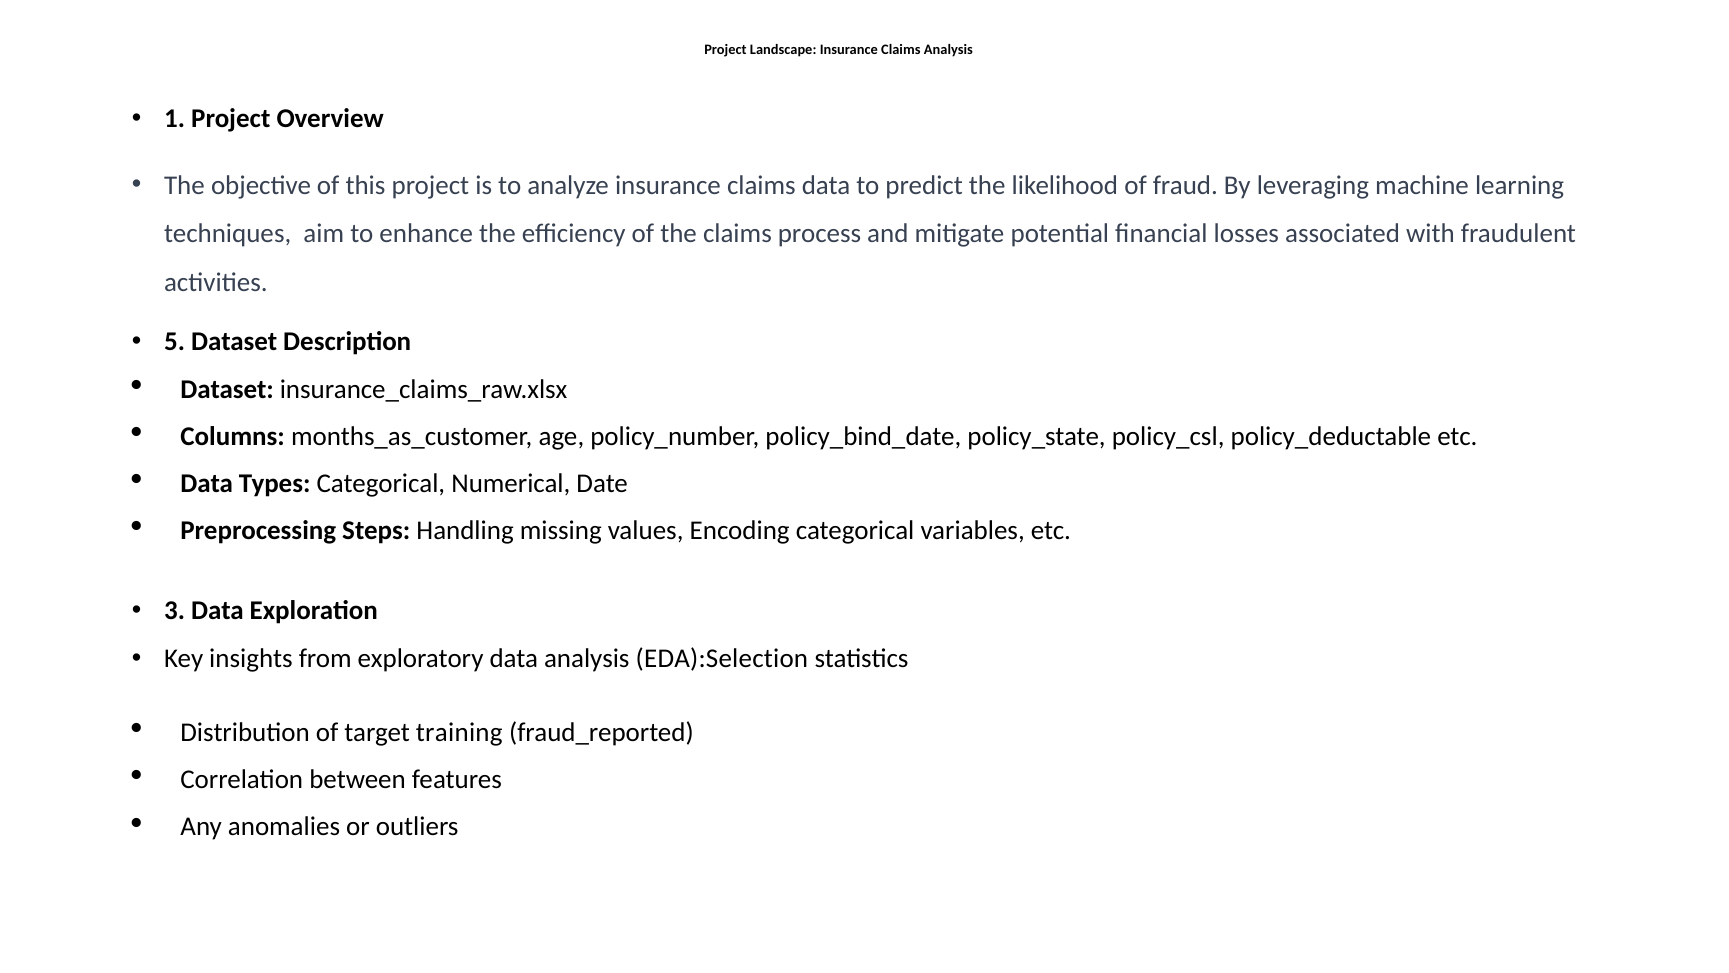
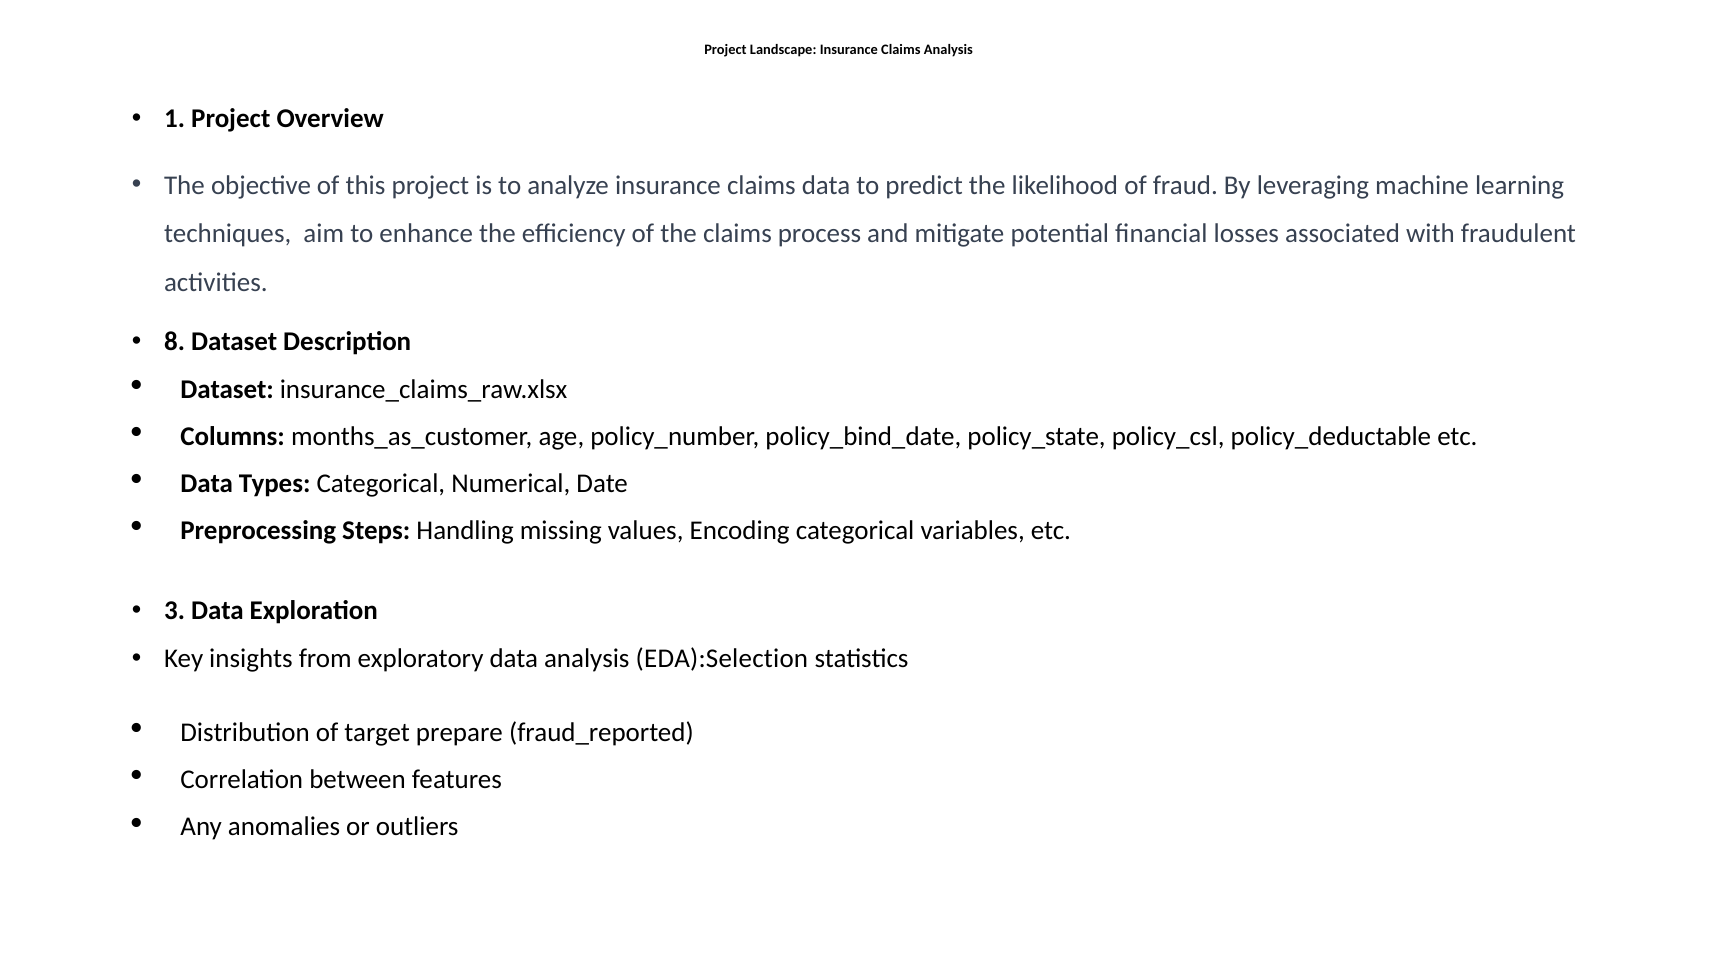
5: 5 -> 8 (175, 342)
training: training -> prepare (459, 732)
